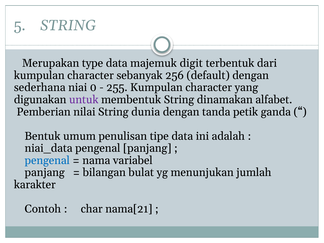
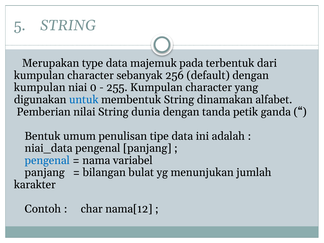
digit: digit -> pada (191, 63)
sederhana: sederhana -> kumpulan (40, 88)
untuk colour: purple -> blue (84, 100)
nama[21: nama[21 -> nama[12 (129, 209)
